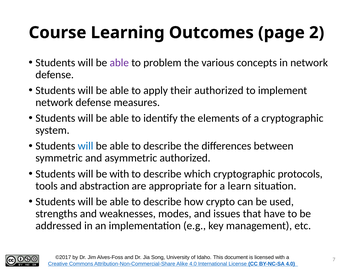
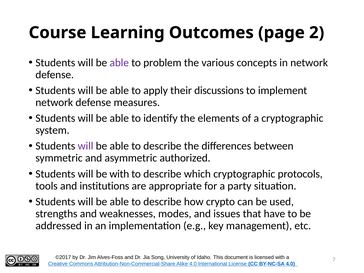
their authorized: authorized -> discussions (219, 90)
will colour: blue -> purple (86, 146)
abstraction: abstraction -> institutions (104, 186)
learn: learn -> party (239, 186)
